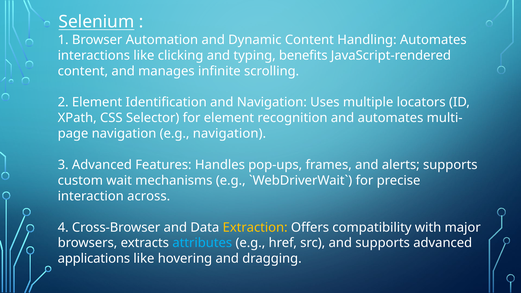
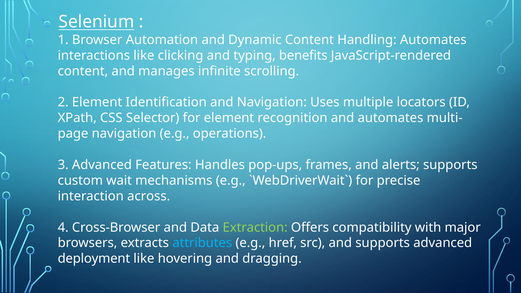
e.g navigation: navigation -> operations (230, 134)
Extraction colour: yellow -> light green (255, 227)
applications: applications -> deployment (94, 259)
